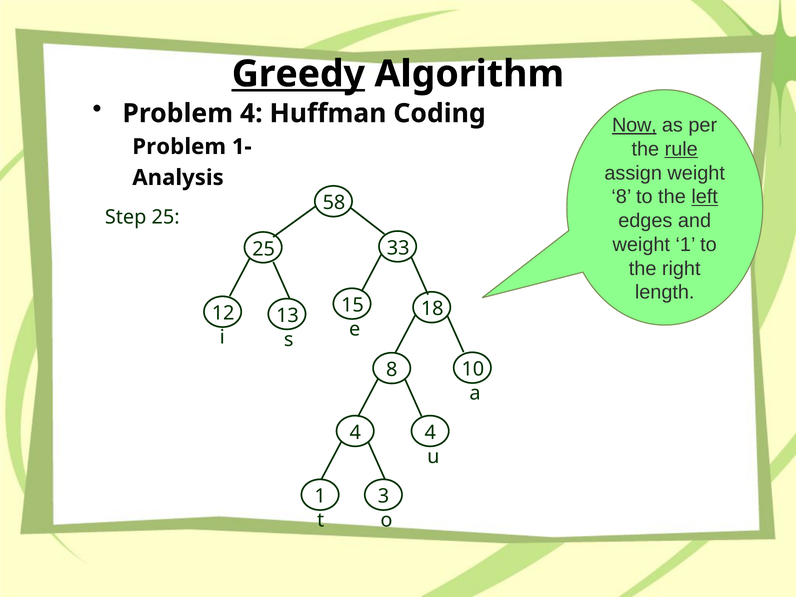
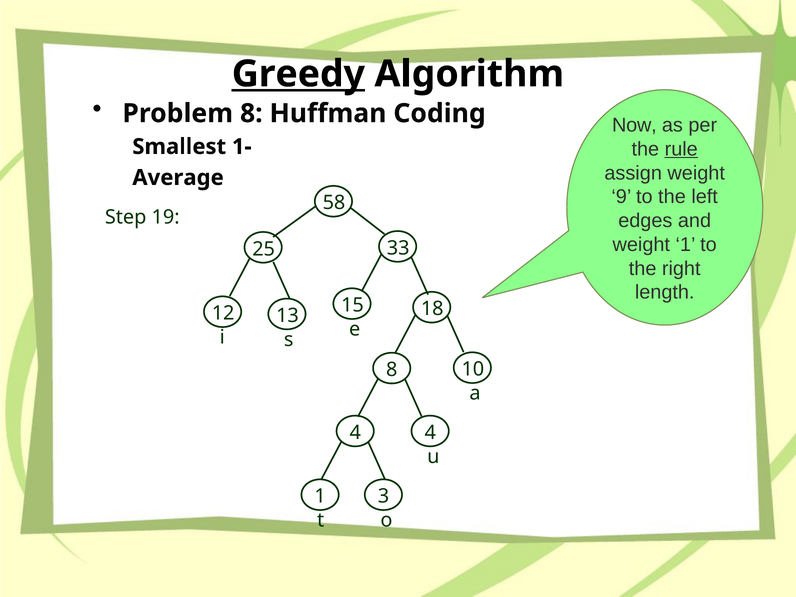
Problem 4: 4 -> 8 (251, 113)
Now underline: present -> none (634, 125)
Problem: Problem -> Smallest (179, 147)
Analysis: Analysis -> Average (178, 178)
8: 8 -> 9 (621, 197)
left underline: present -> none (705, 197)
Step 25: 25 -> 19 (166, 217)
